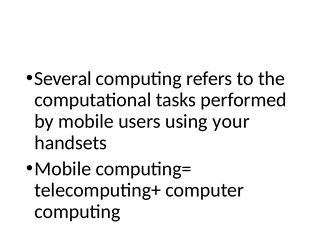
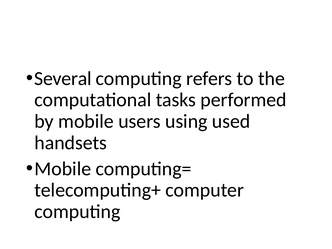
your: your -> used (231, 121)
